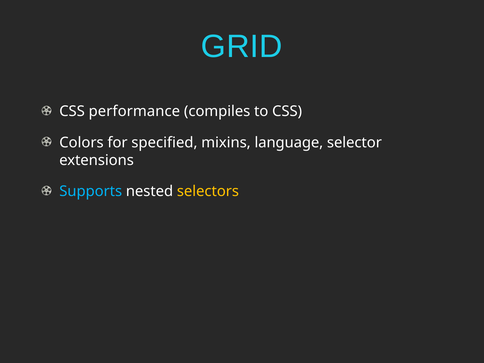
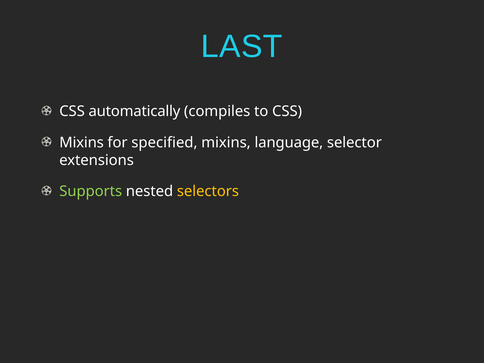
GRID: GRID -> LAST (242, 46)
performance: performance -> automatically (134, 111)
Colors: Colors -> Mixins (82, 142)
Supports colour: light blue -> light green (91, 191)
